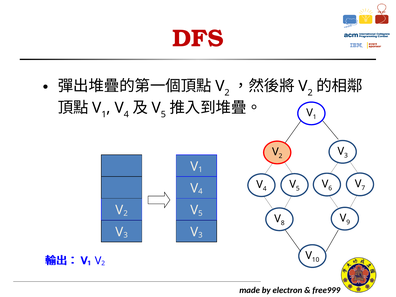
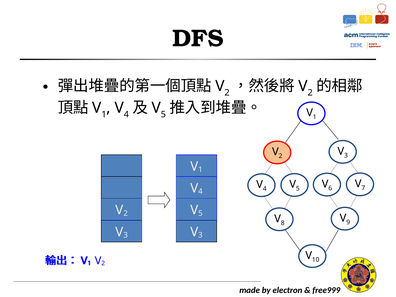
DFS colour: red -> black (198, 38)
